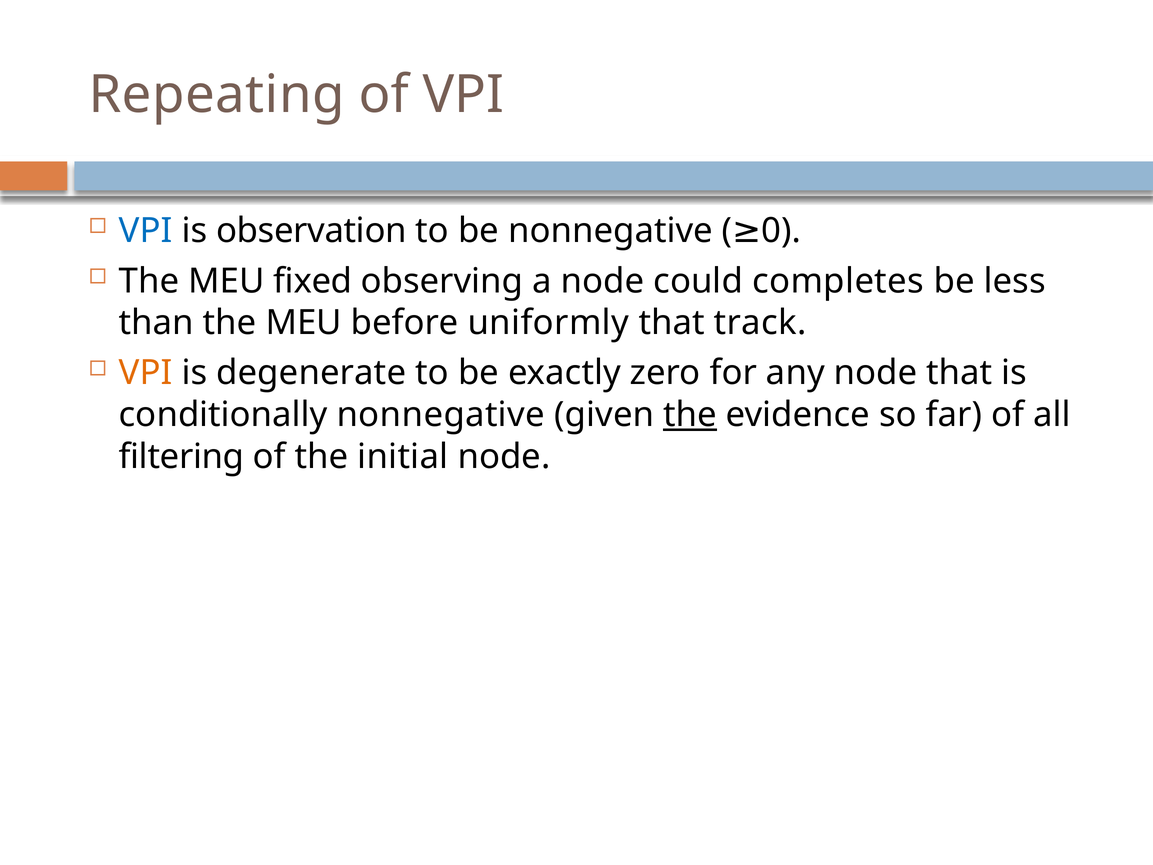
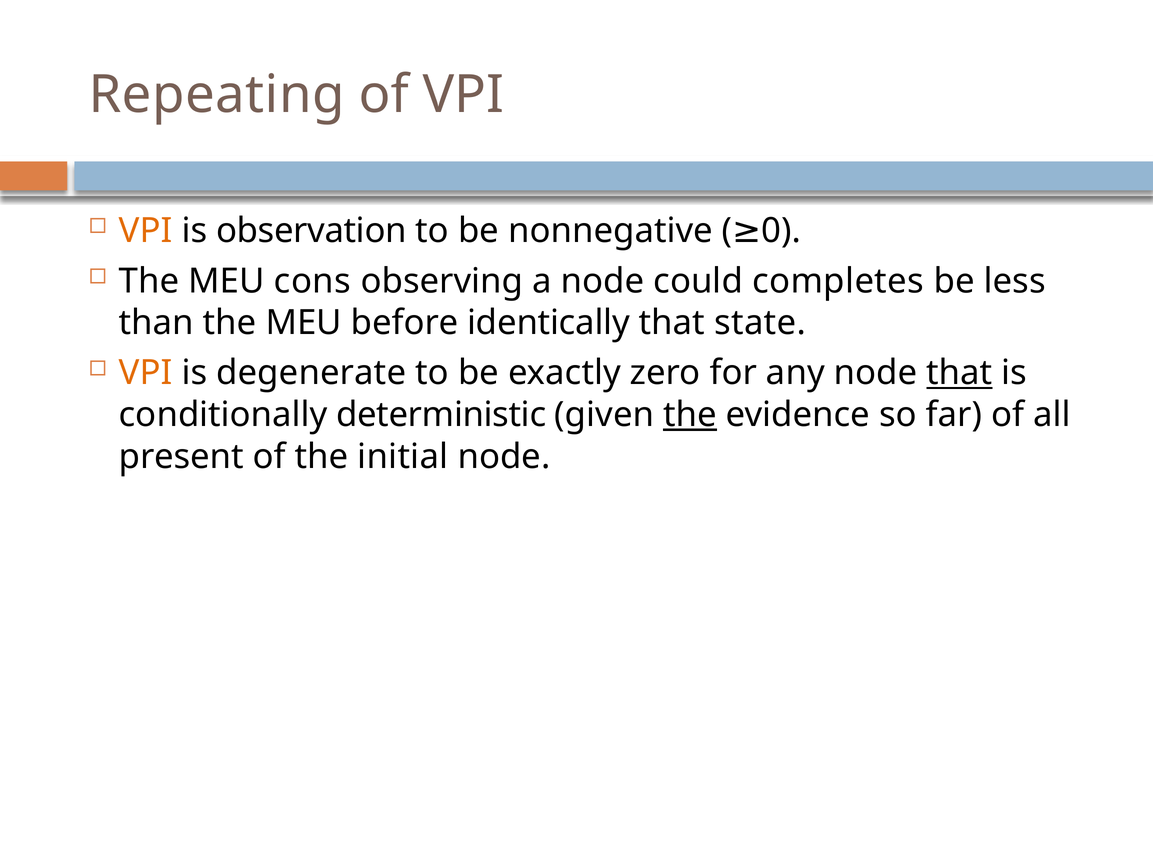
VPI colour: blue -> orange (146, 231)
fixed: fixed -> cons (312, 281)
uniformly: uniformly -> identically (549, 323)
track: track -> state (760, 323)
that underline: none -> present (959, 373)
conditionally nonnegative: nonnegative -> deterministic (441, 415)
filtering: filtering -> present (181, 456)
